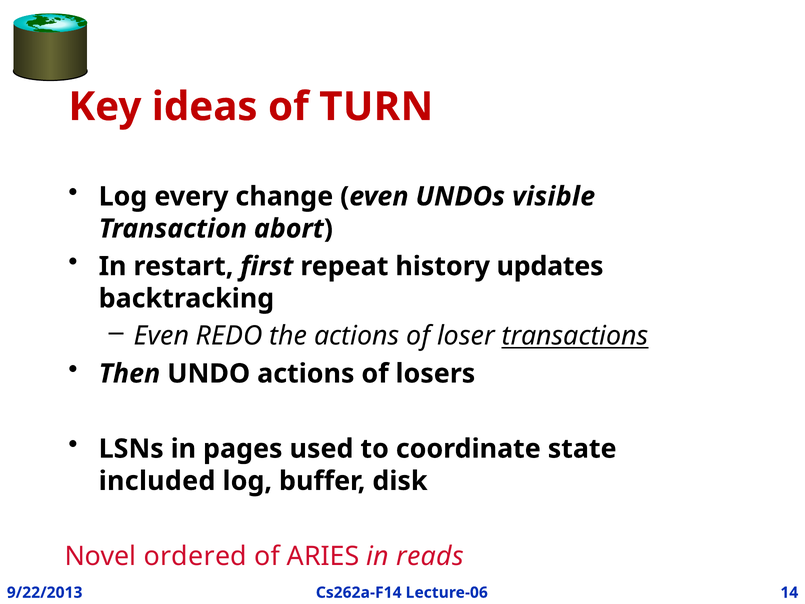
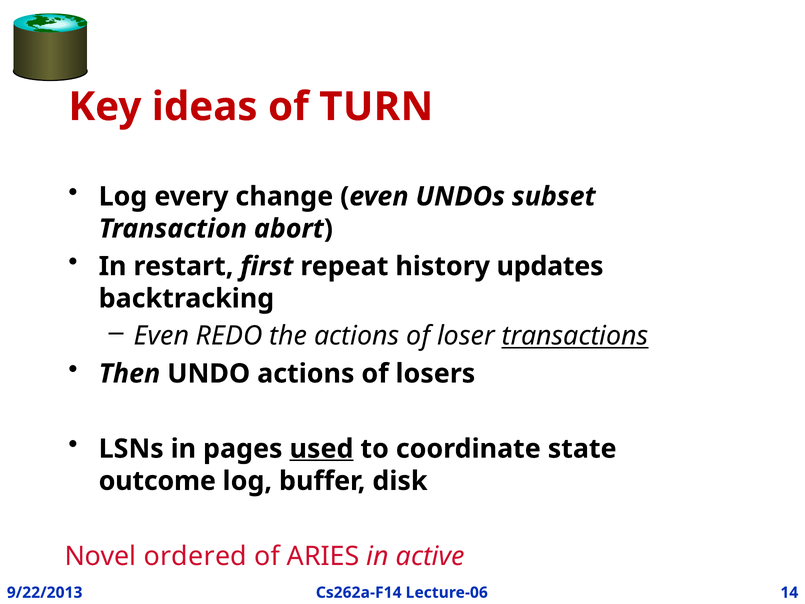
visible: visible -> subset (554, 196)
used underline: none -> present (321, 449)
included: included -> outcome (157, 481)
reads: reads -> active (430, 556)
